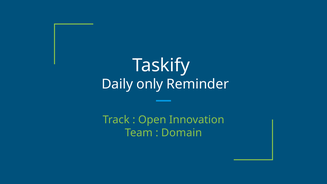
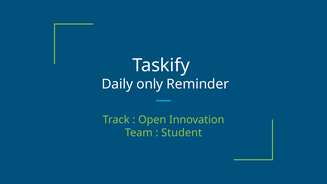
Domain: Domain -> Student (182, 133)
